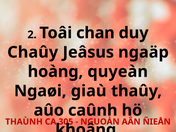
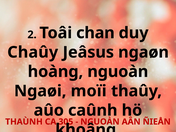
ngaäp: ngaäp -> ngaøn (144, 52)
hoàng quyeàn: quyeàn -> nguoàn (118, 72)
giaù: giaù -> moïi (89, 91)
